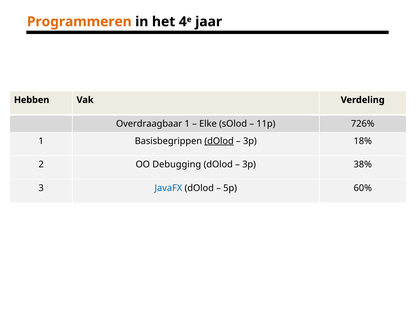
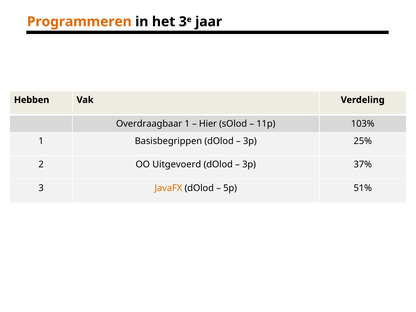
het 4: 4 -> 3 (183, 22)
Elke: Elke -> Hier (208, 124)
726%: 726% -> 103% (363, 124)
dOlod underline: present -> none (219, 141)
18%: 18% -> 25% (363, 141)
Debugging: Debugging -> Uitgevoerd (177, 165)
38%: 38% -> 37% (363, 165)
JavaFX colour: blue -> orange (168, 188)
60%: 60% -> 51% (363, 188)
